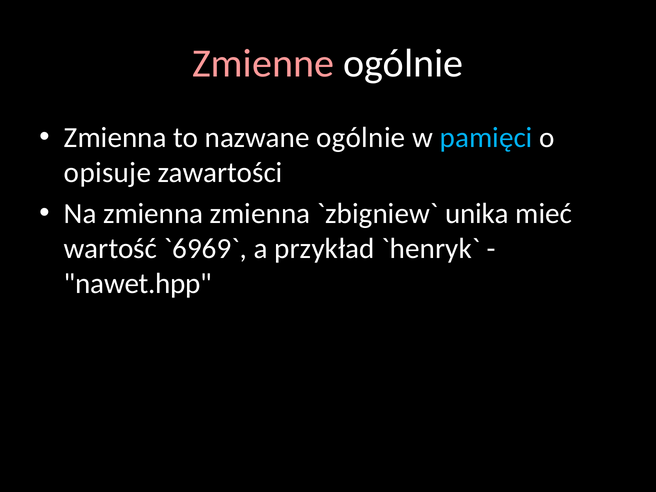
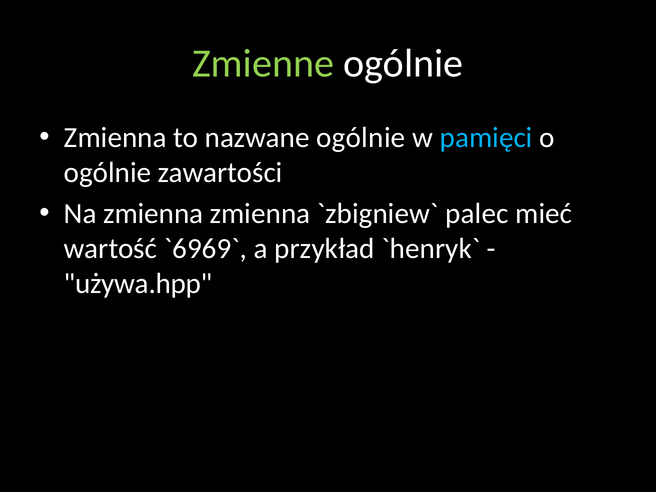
Zmienne colour: pink -> light green (263, 64)
opisuje: opisuje -> ogólnie (108, 173)
unika: unika -> palec (477, 214)
nawet.hpp: nawet.hpp -> używa.hpp (138, 284)
